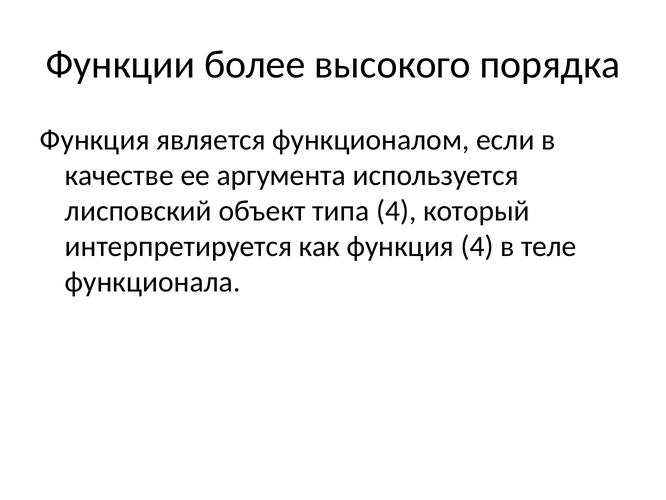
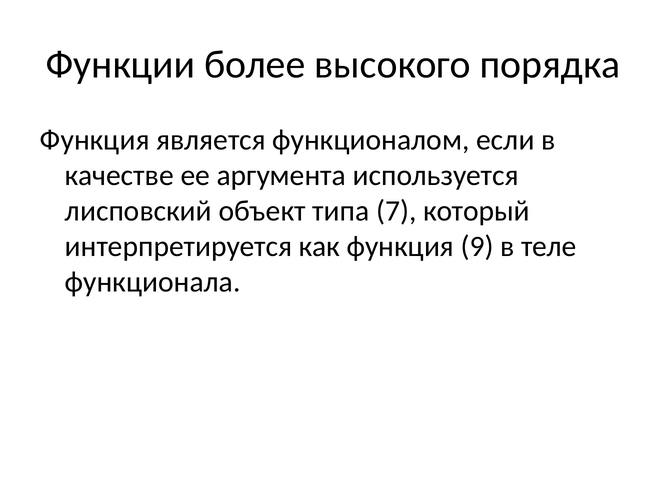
типа 4: 4 -> 7 (396, 211)
функция 4: 4 -> 9 (477, 246)
